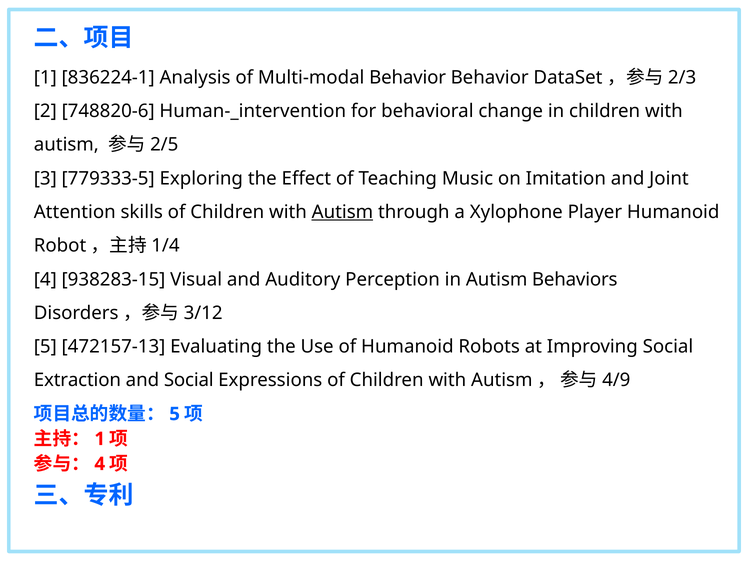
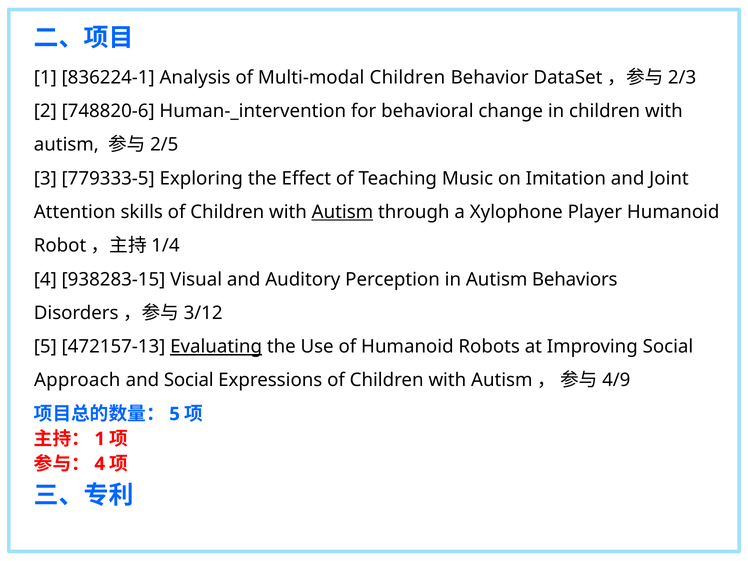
Multi-modal Behavior: Behavior -> Children (407, 77)
Evaluating underline: none -> present (216, 347)
Extraction: Extraction -> Approach (77, 380)
